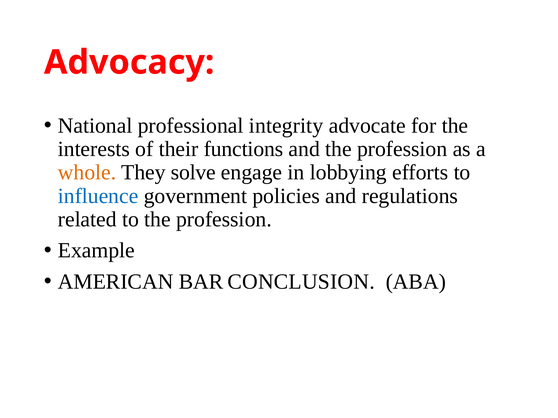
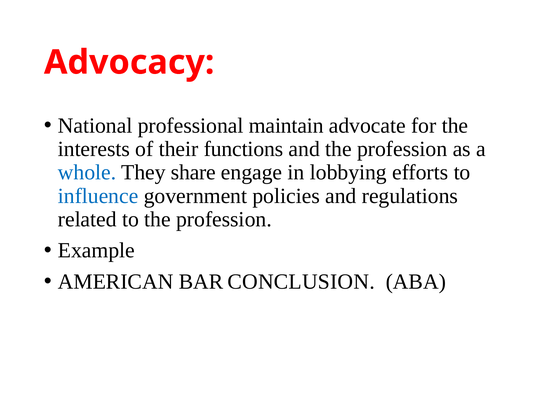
integrity: integrity -> maintain (286, 126)
whole colour: orange -> blue (87, 173)
solve: solve -> share (193, 173)
